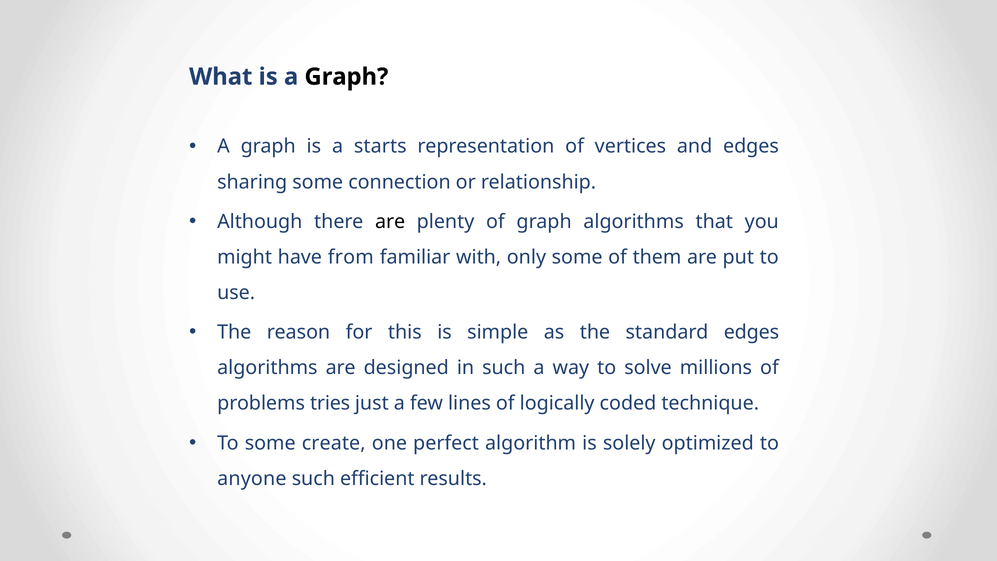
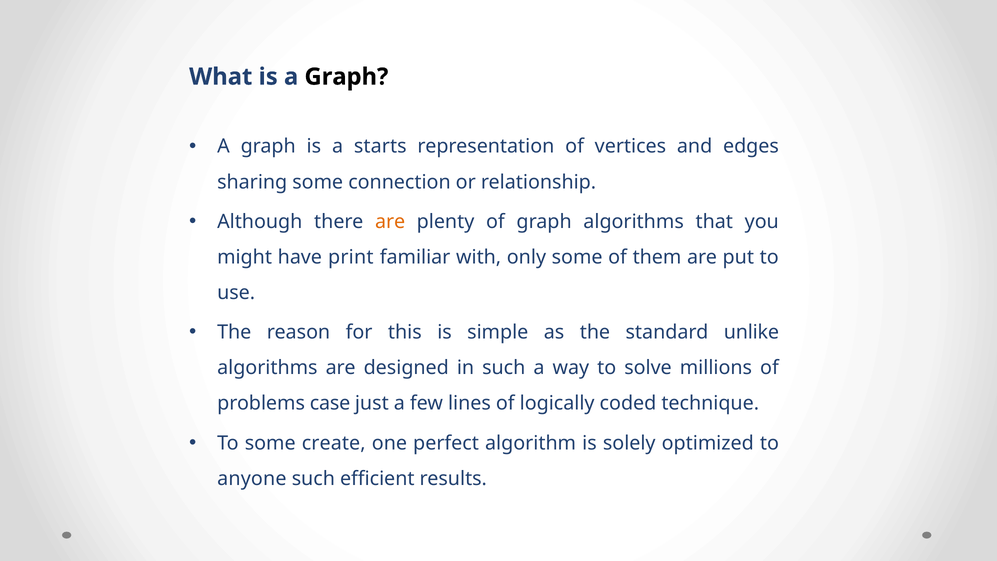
are colour: black -> orange (390, 222)
from: from -> print (351, 257)
standard edges: edges -> unlike (751, 332)
tries: tries -> case (330, 403)
